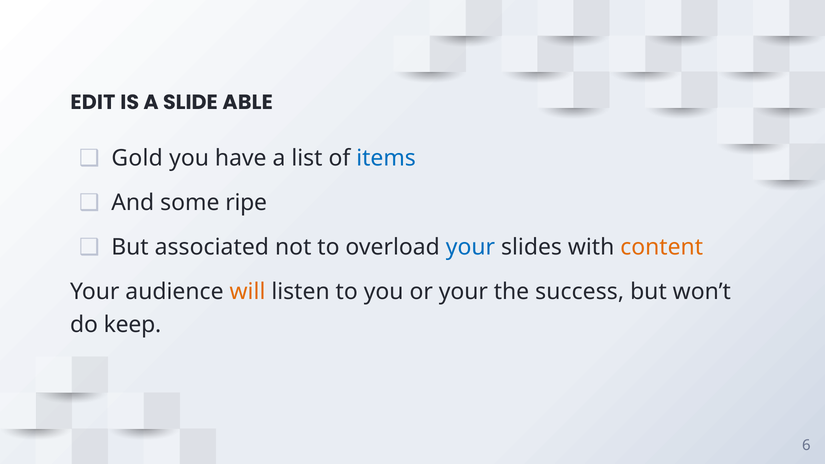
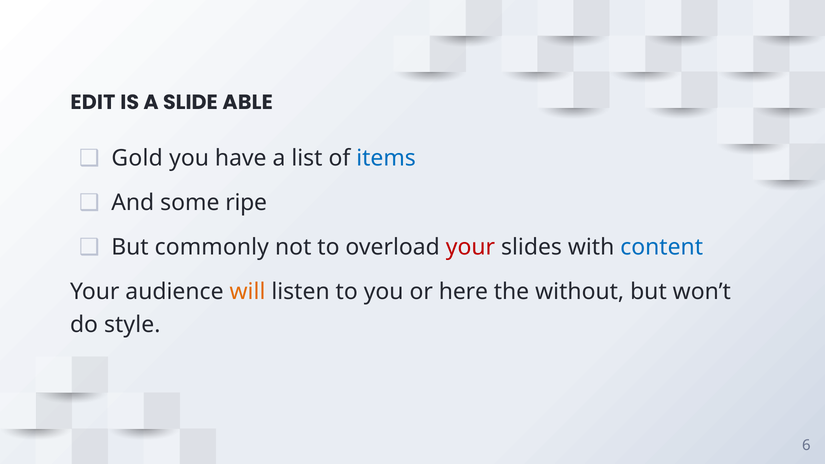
associated: associated -> commonly (212, 247)
your colour: blue -> red (470, 247)
content colour: orange -> blue (662, 247)
or your: your -> here (463, 292)
success: success -> without (580, 292)
keep: keep -> style (132, 325)
